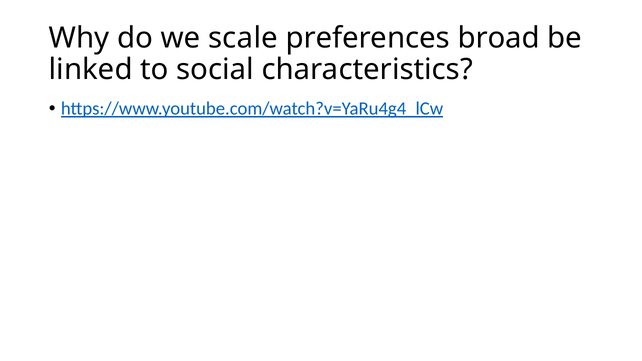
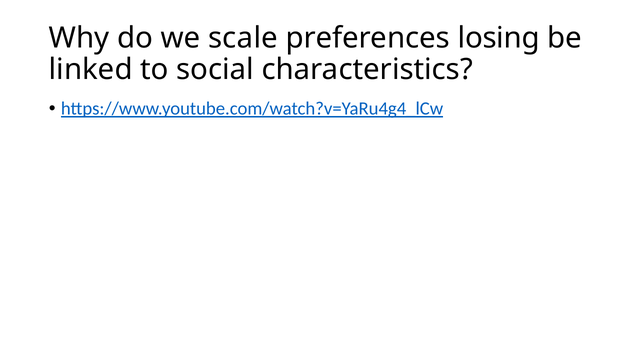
broad: broad -> losing (499, 38)
